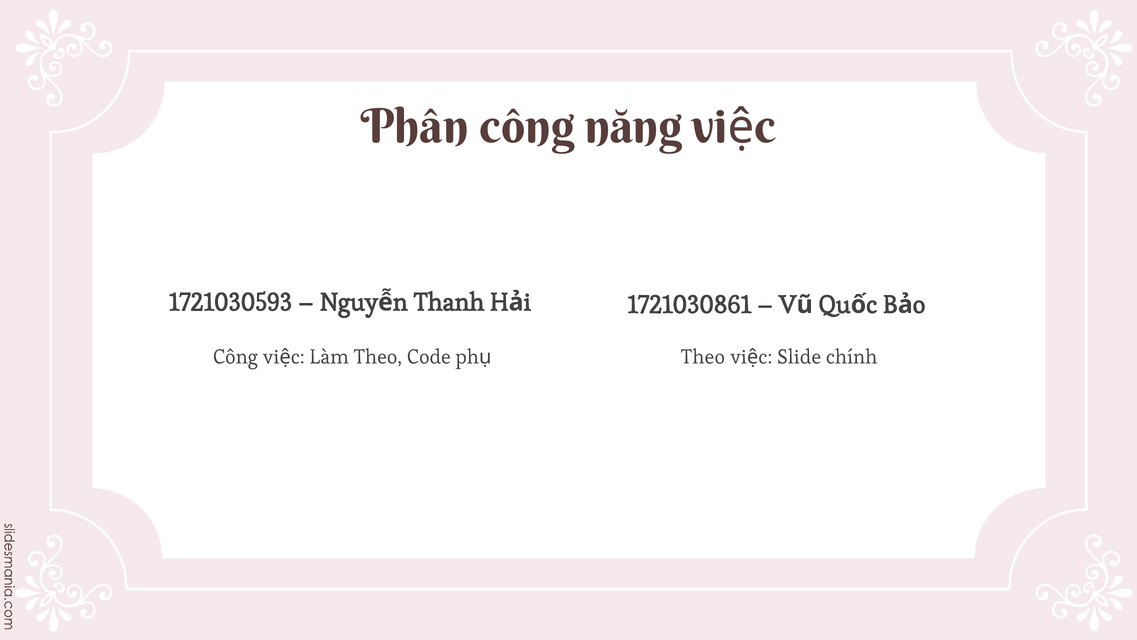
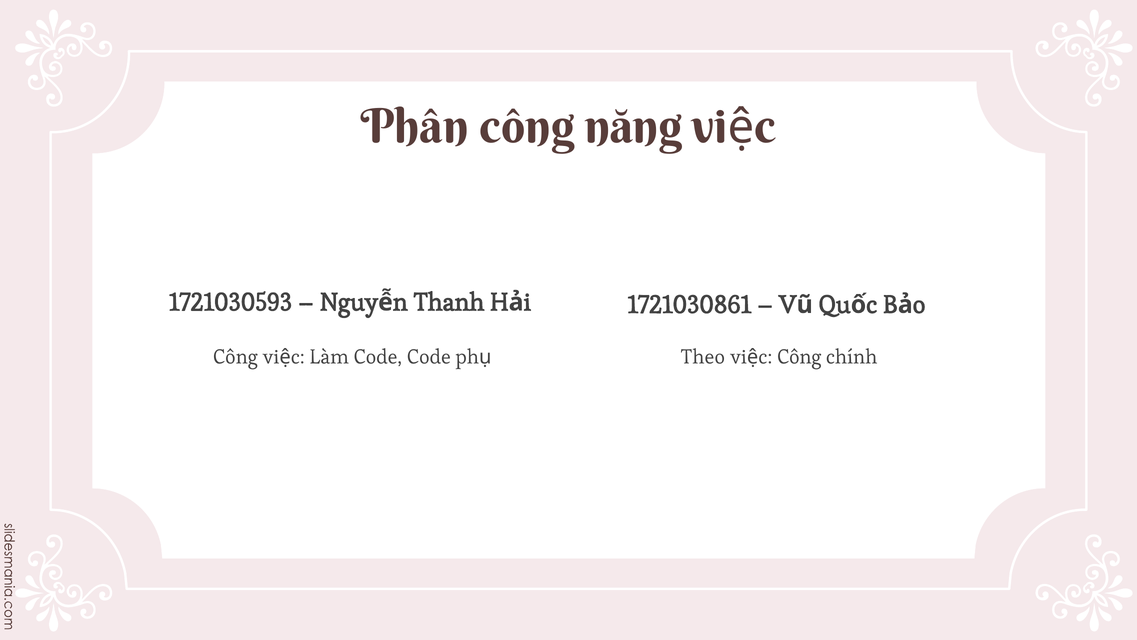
Làm Theo: Theo -> Code (378, 357)
Slide: Slide -> Công (799, 357)
